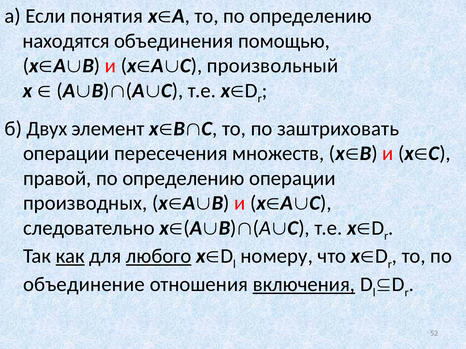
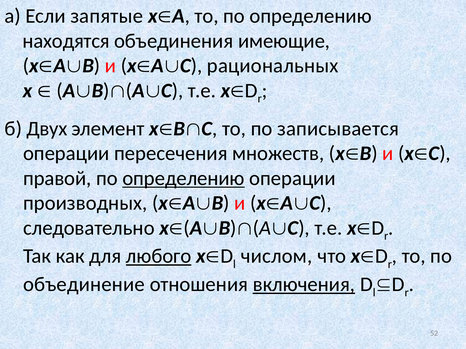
понятия: понятия -> запятые (107, 16)
помощью: помощью -> имеющие (284, 41)
произвольный: произвольный -> рациональных (273, 66)
заштриховать: заштриховать -> записывается (338, 129)
определению underline: none -> present (183, 179)
как underline: present -> none (70, 257)
номеру: номеру -> числом (277, 257)
